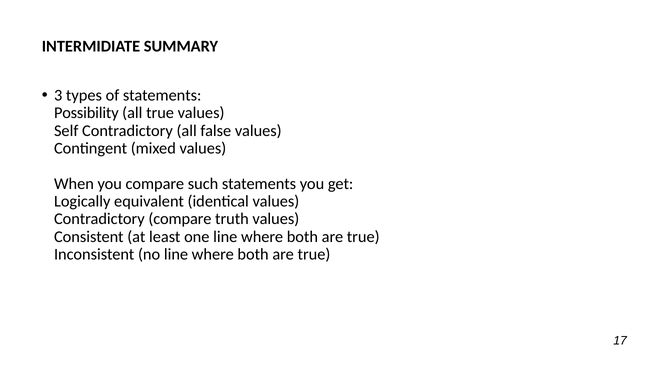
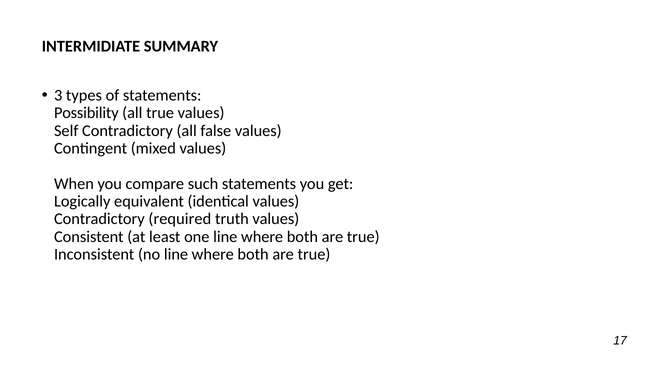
Contradictory compare: compare -> required (180, 219)
